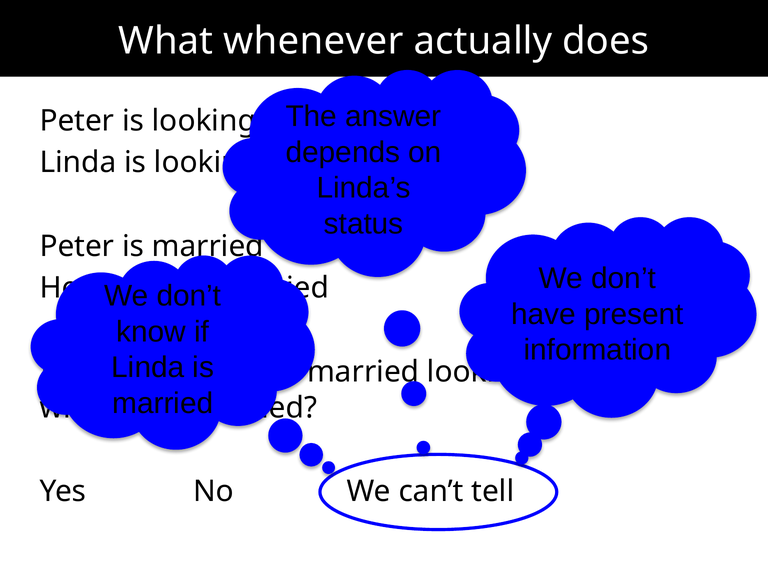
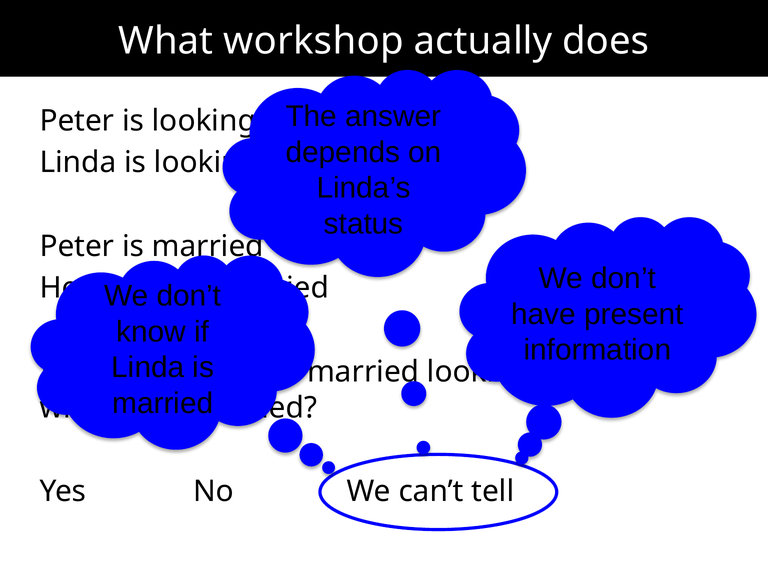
whenever: whenever -> workshop (313, 41)
